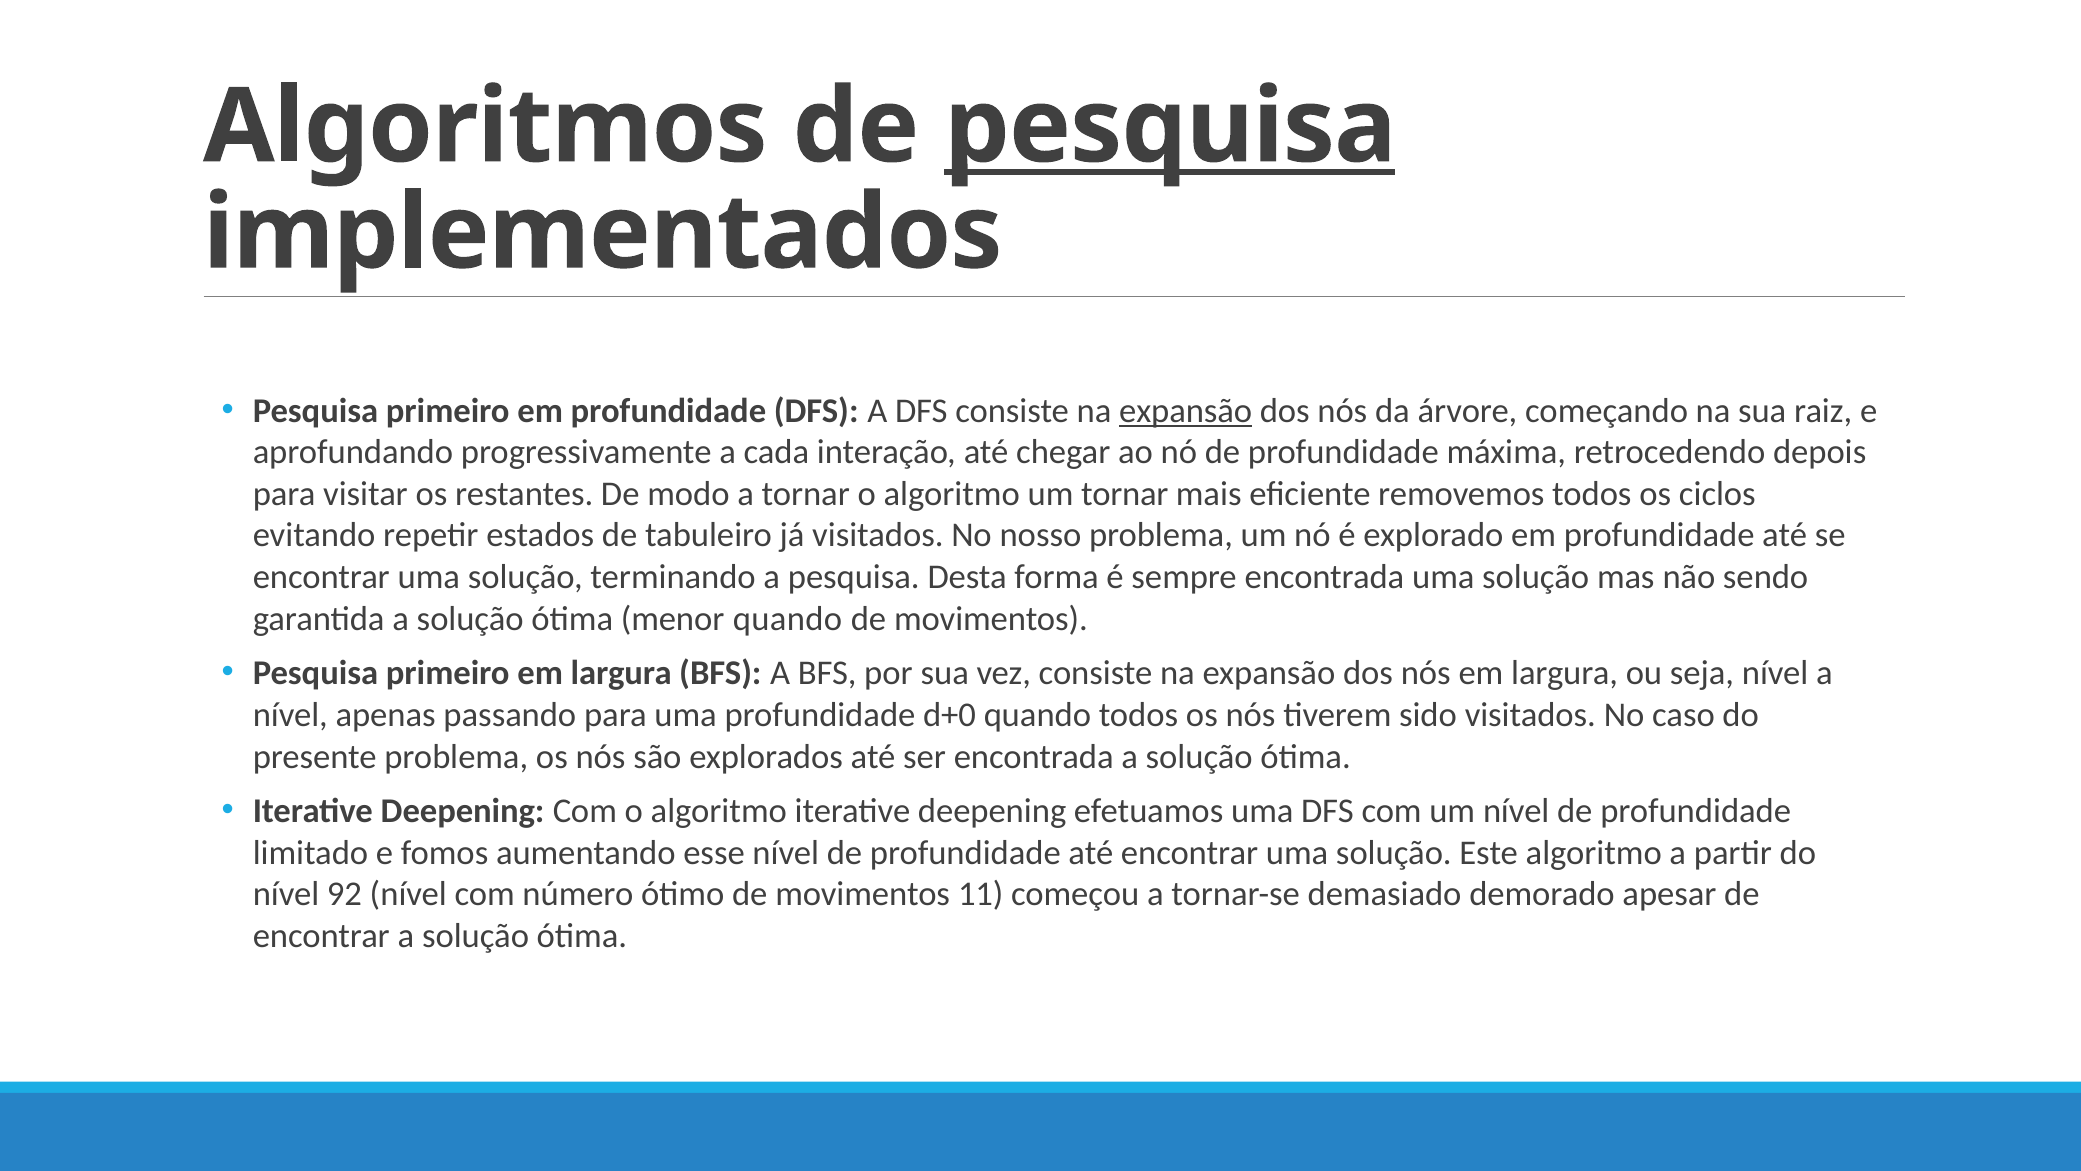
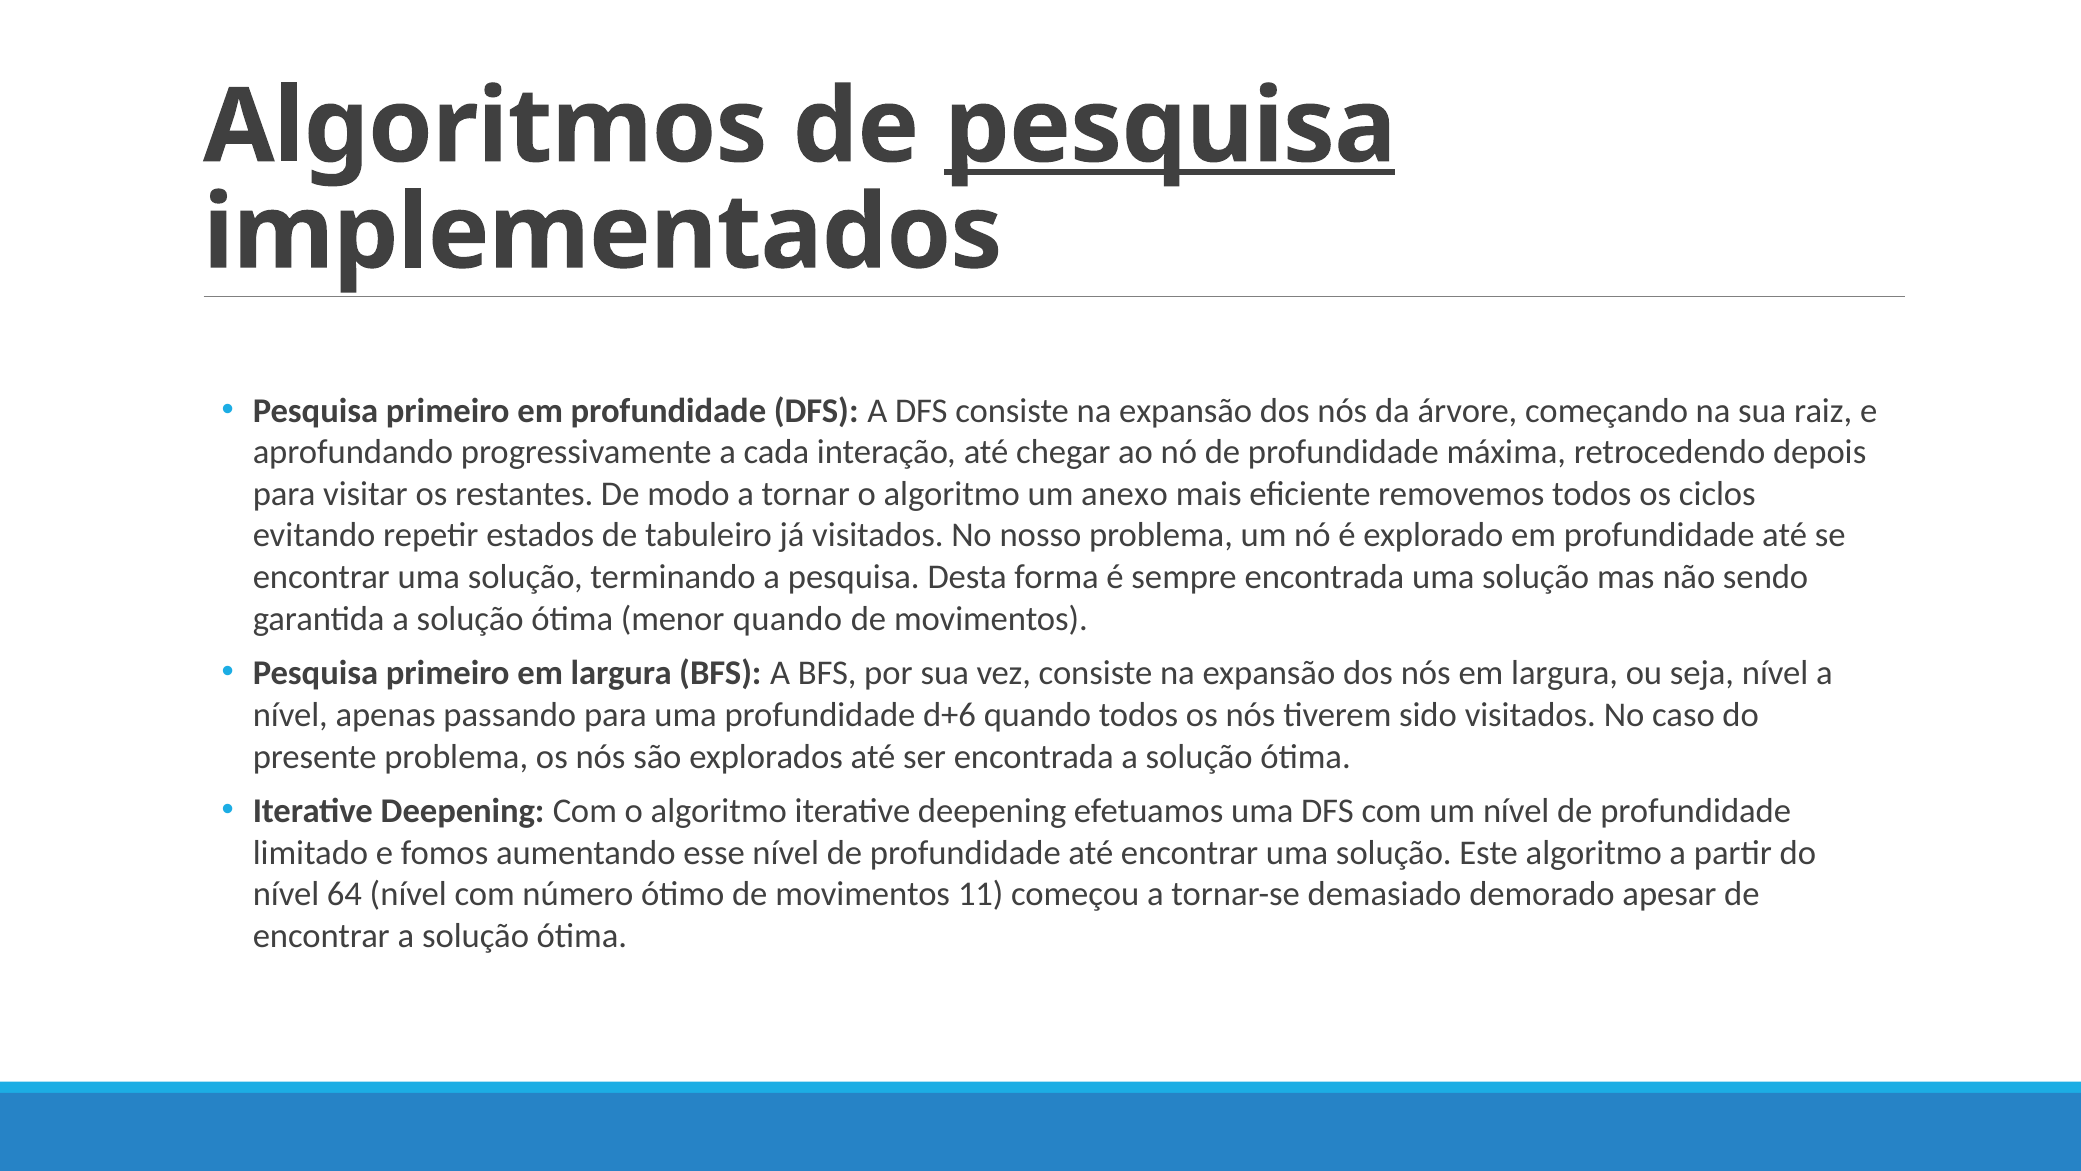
expansão underline: present -> none (1186, 411)
um tornar: tornar -> anexo (1124, 494)
d+0: d+0 -> d+6 (950, 715)
92: 92 -> 64 (344, 894)
